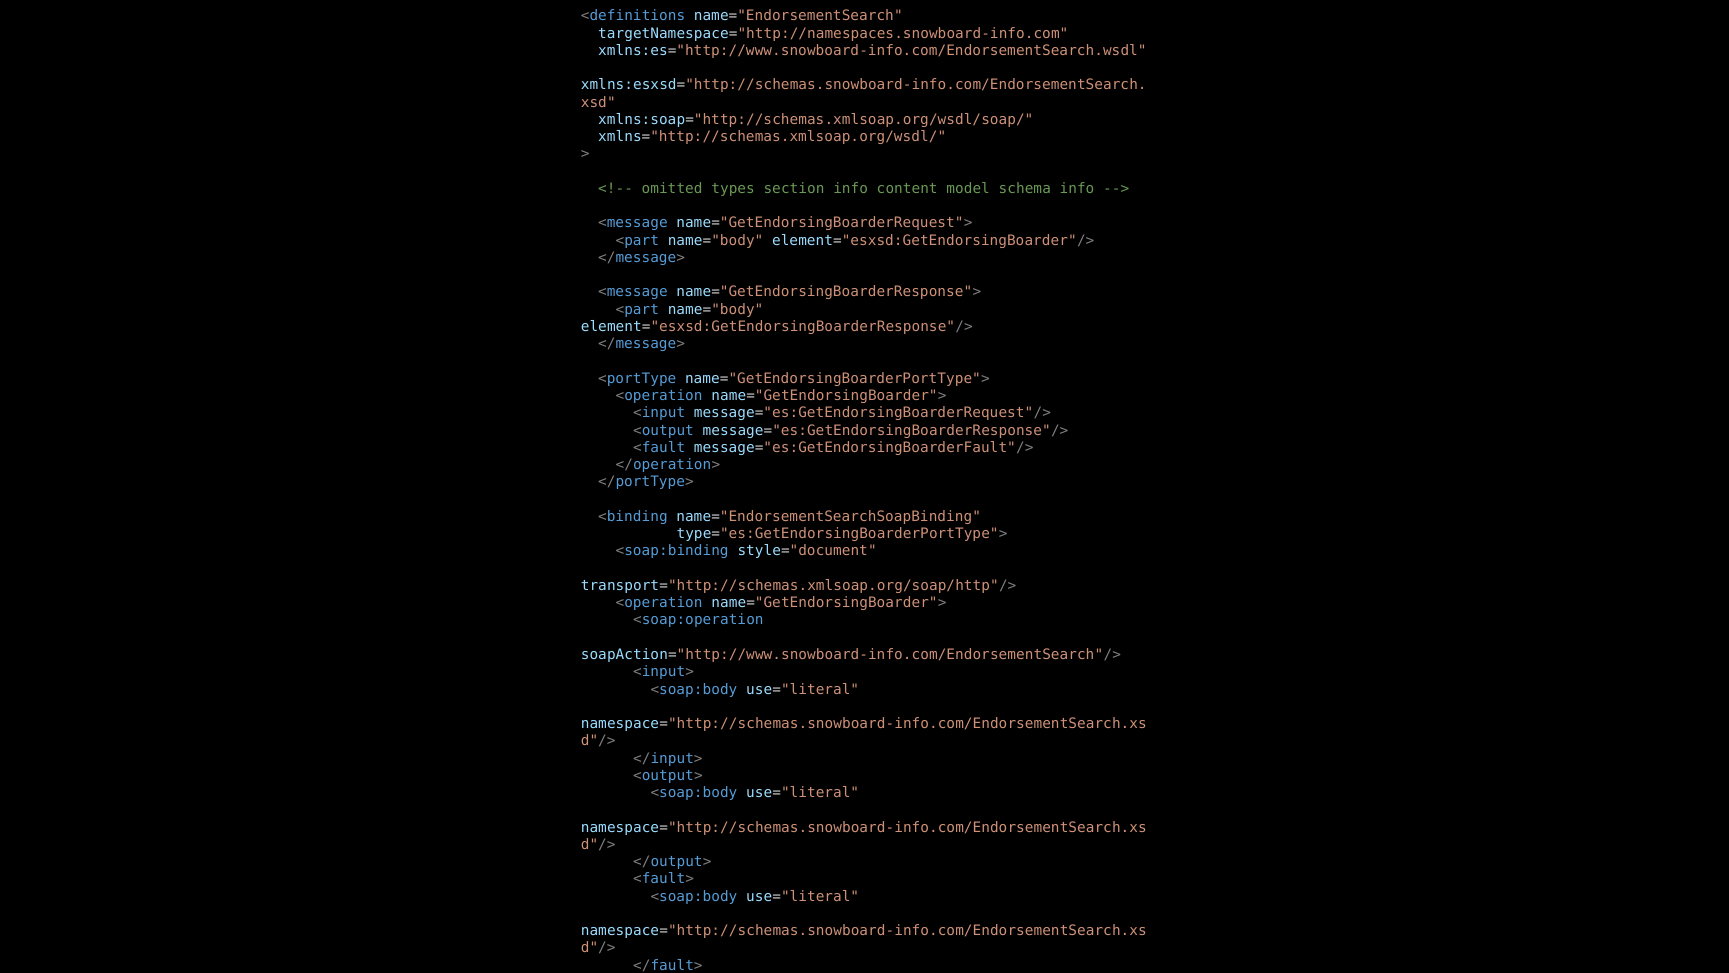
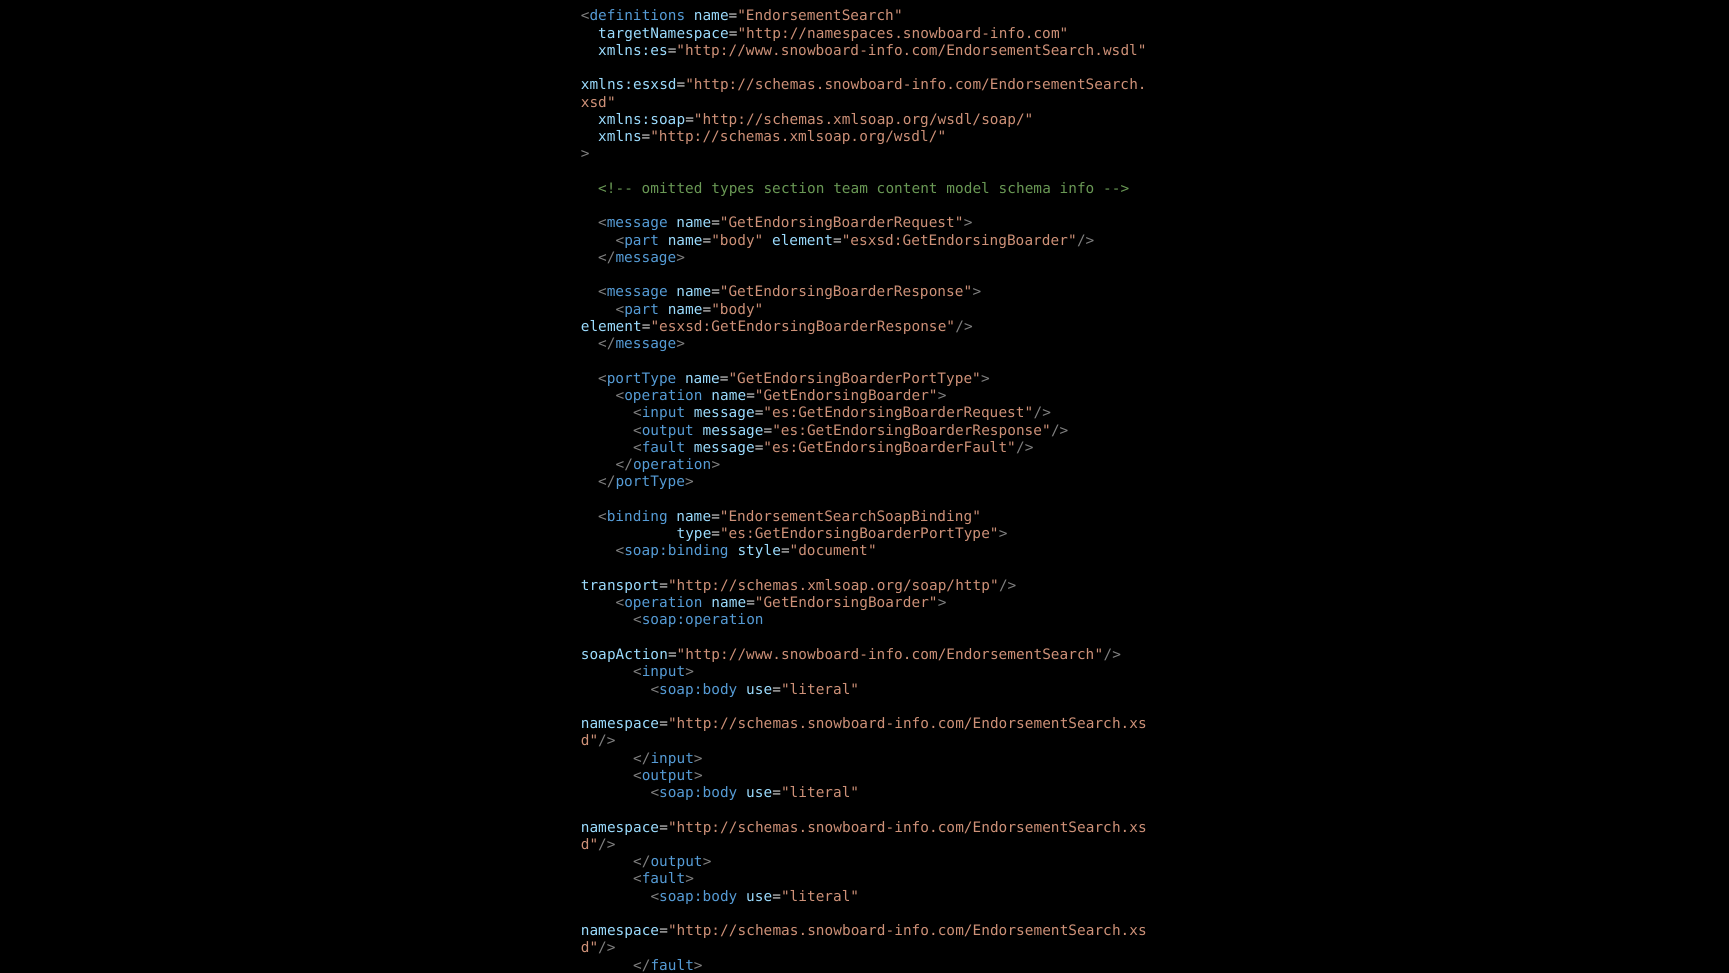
section info: info -> team (851, 189)
